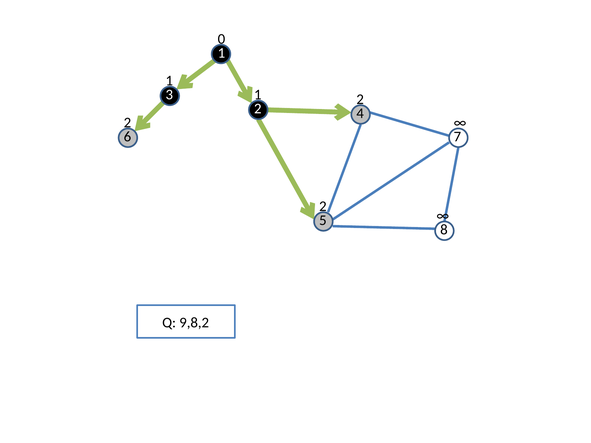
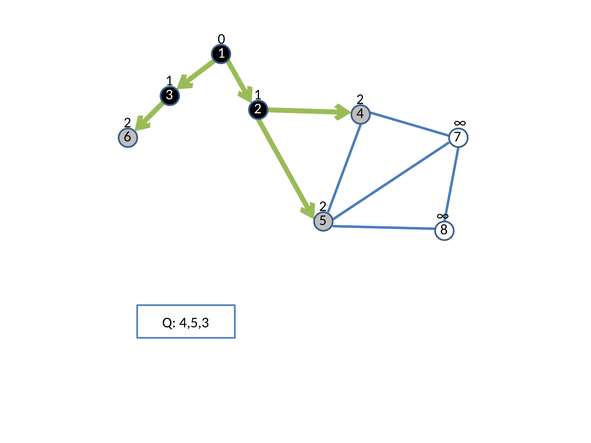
9,8,2: 9,8,2 -> 4,5,3 (194, 323)
